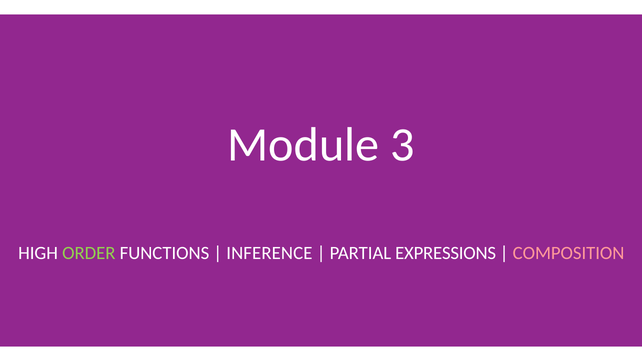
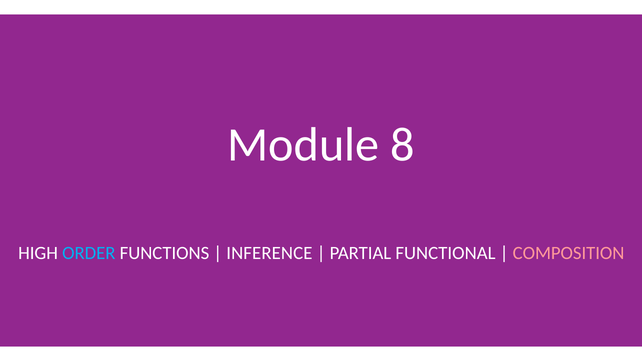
3: 3 -> 8 (402, 145)
ORDER colour: light green -> light blue (89, 253)
EXPRESSIONS: EXPRESSIONS -> FUNCTIONAL (445, 253)
